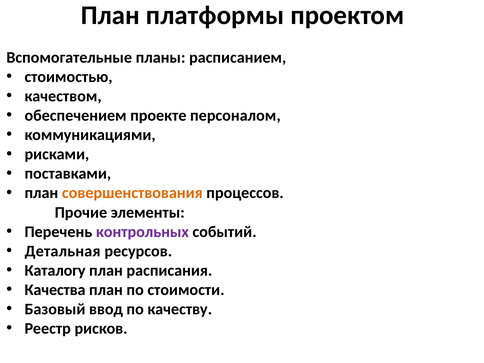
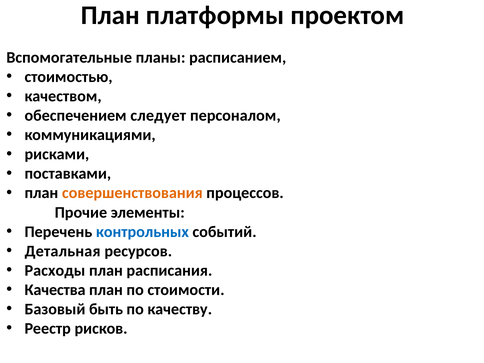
проекте: проекте -> следует (158, 116)
контрольных colour: purple -> blue (142, 232)
Каталогу: Каталогу -> Расходы (55, 270)
ввод: ввод -> быть (106, 309)
